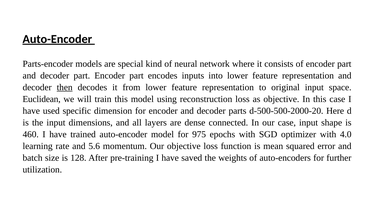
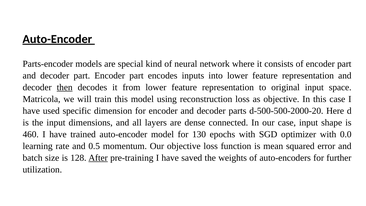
Euclidean: Euclidean -> Matricola (42, 99)
975: 975 -> 130 (199, 134)
4.0: 4.0 -> 0.0 (346, 134)
5.6: 5.6 -> 0.5 (94, 146)
After underline: none -> present (98, 158)
